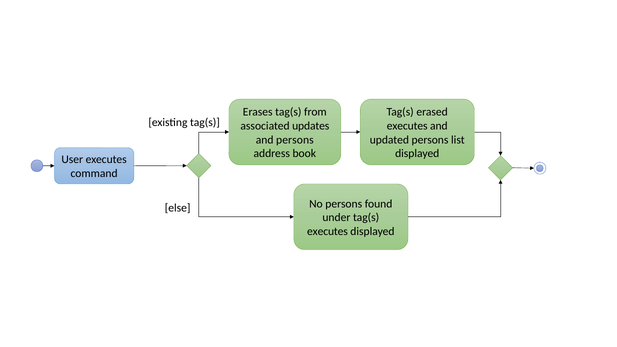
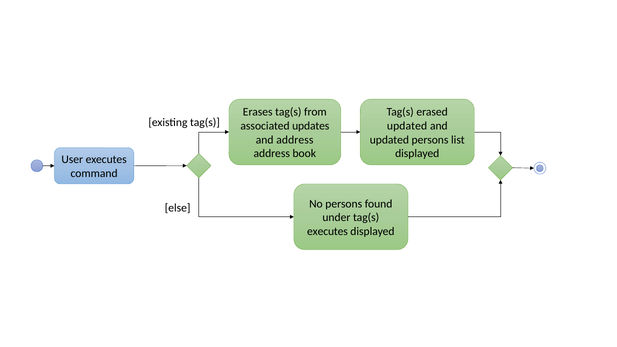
executes: executes -> updated (407, 126)
and persons: persons -> address (295, 140)
